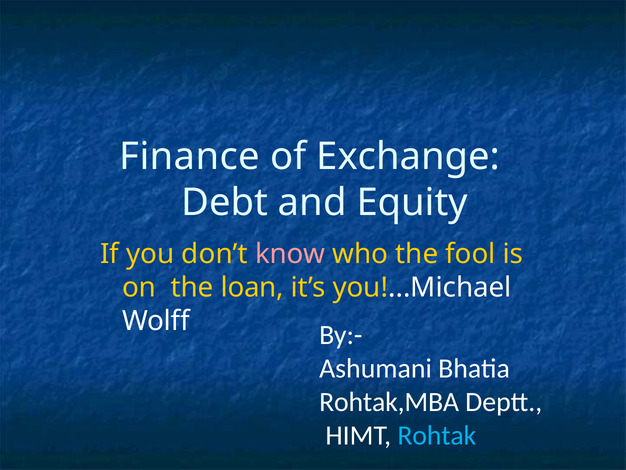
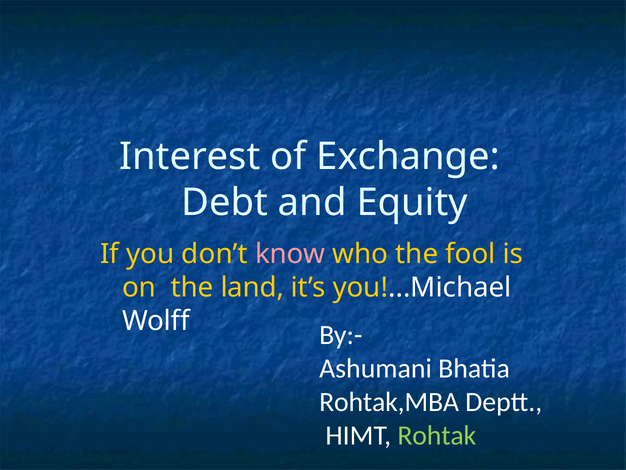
Finance: Finance -> Interest (190, 156)
loan: loan -> land (252, 287)
Rohtak colour: light blue -> light green (437, 435)
